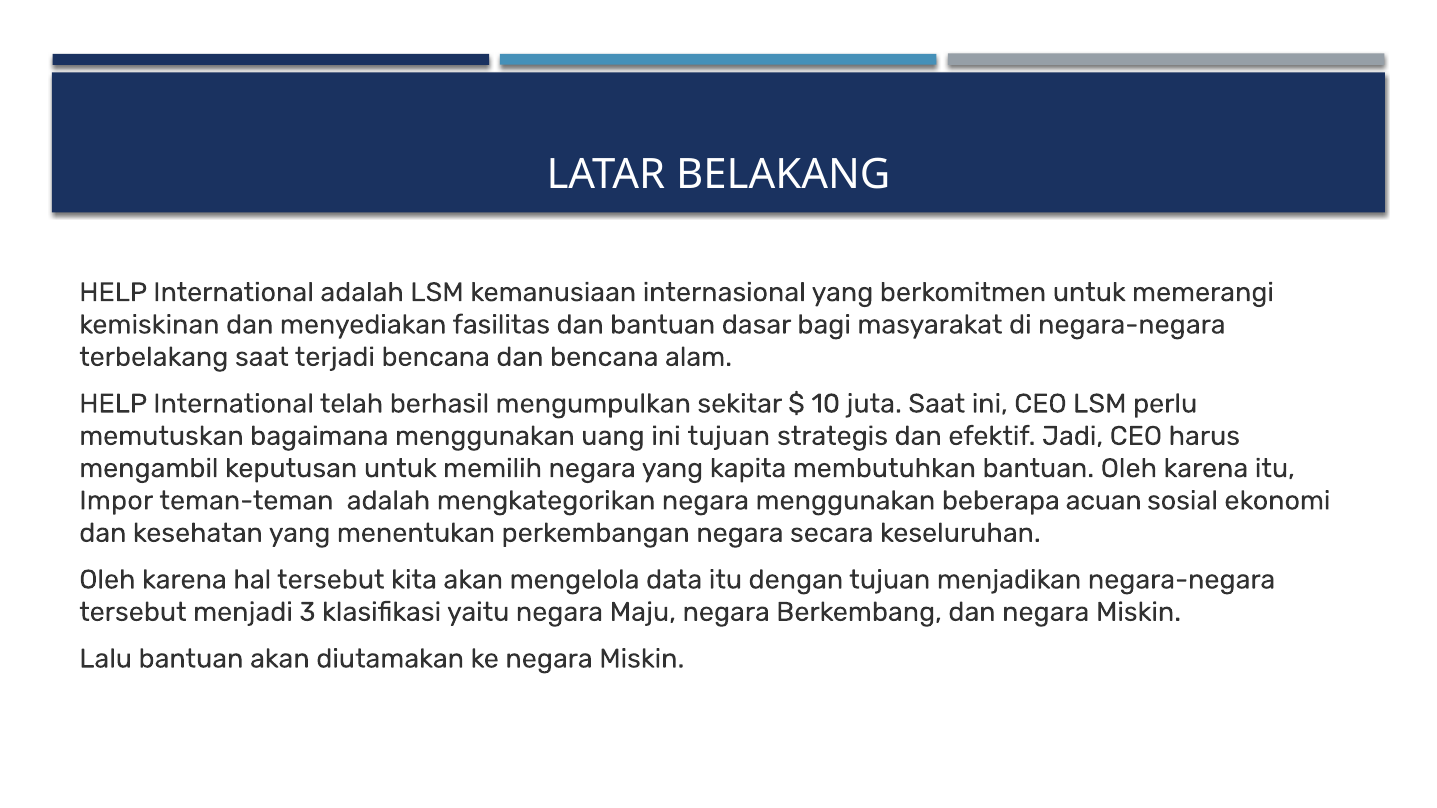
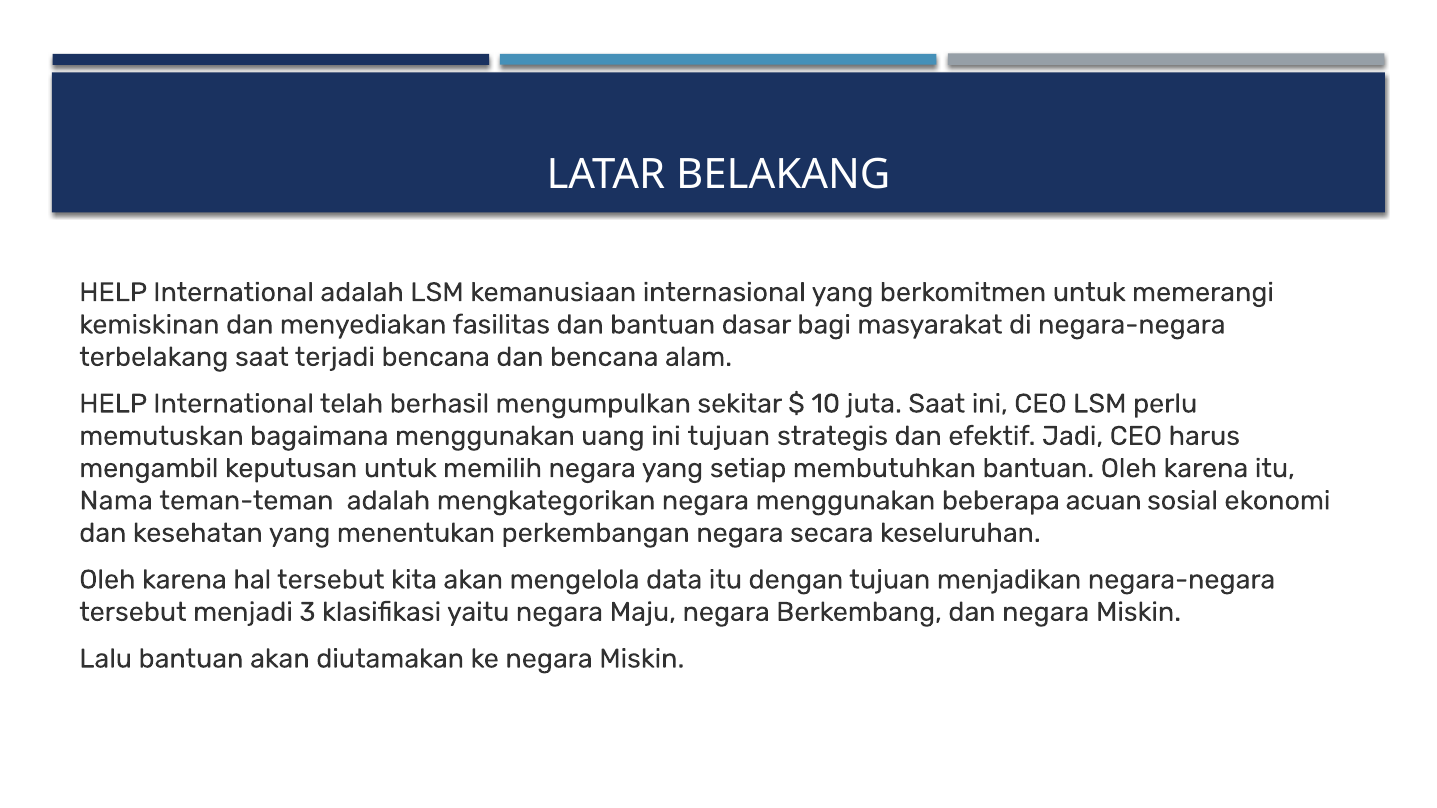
kapita: kapita -> setiap (748, 468)
Impor: Impor -> Nama (116, 501)
